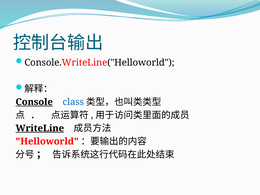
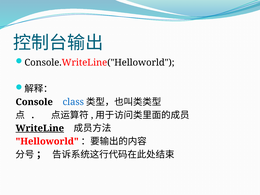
Console underline: present -> none (34, 102)
